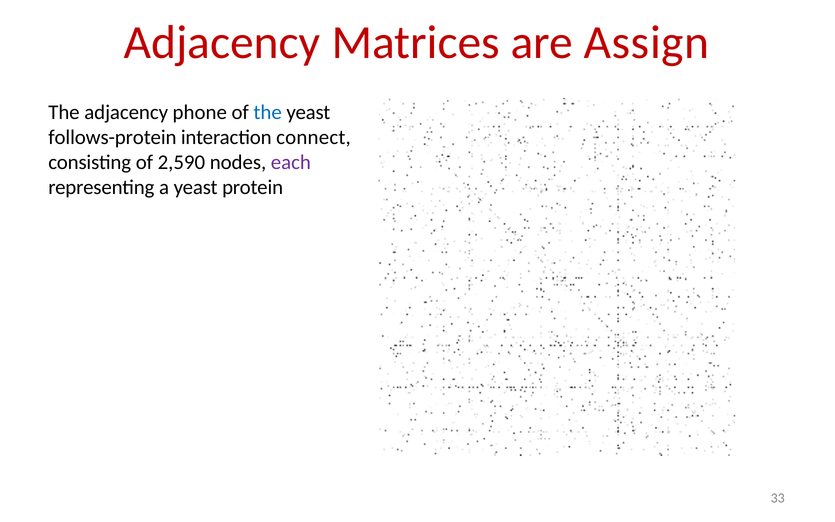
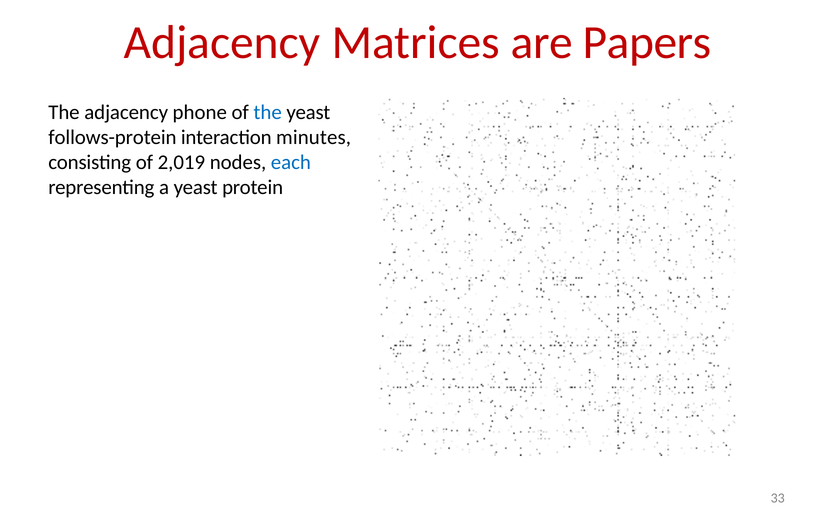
Assign: Assign -> Papers (647, 43)
connect: connect -> minutes (314, 137)
2,590: 2,590 -> 2,019 (181, 162)
each colour: purple -> blue (291, 162)
